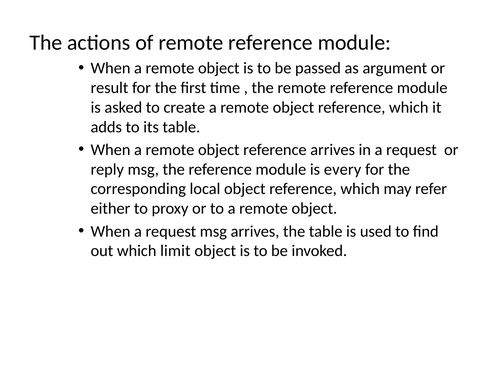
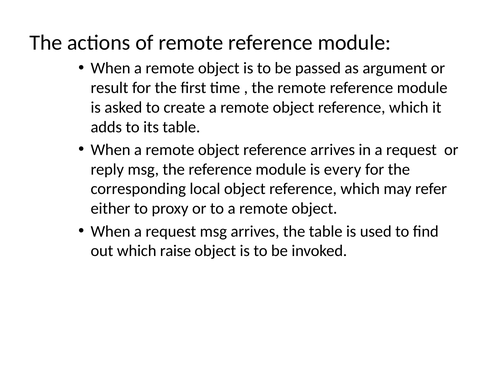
limit: limit -> raise (176, 251)
